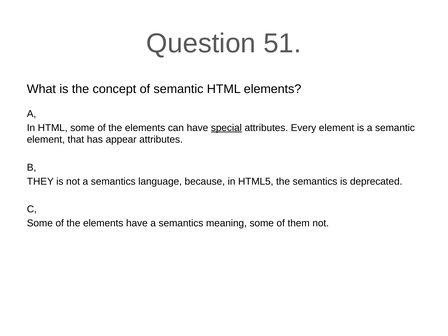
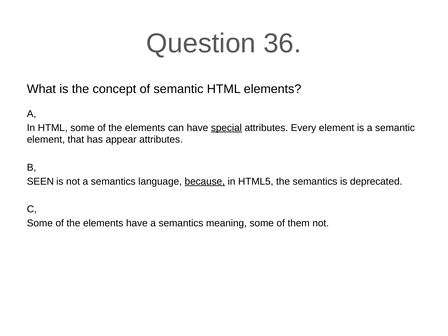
51: 51 -> 36 (282, 43)
THEY: THEY -> SEEN (40, 182)
because underline: none -> present (205, 182)
